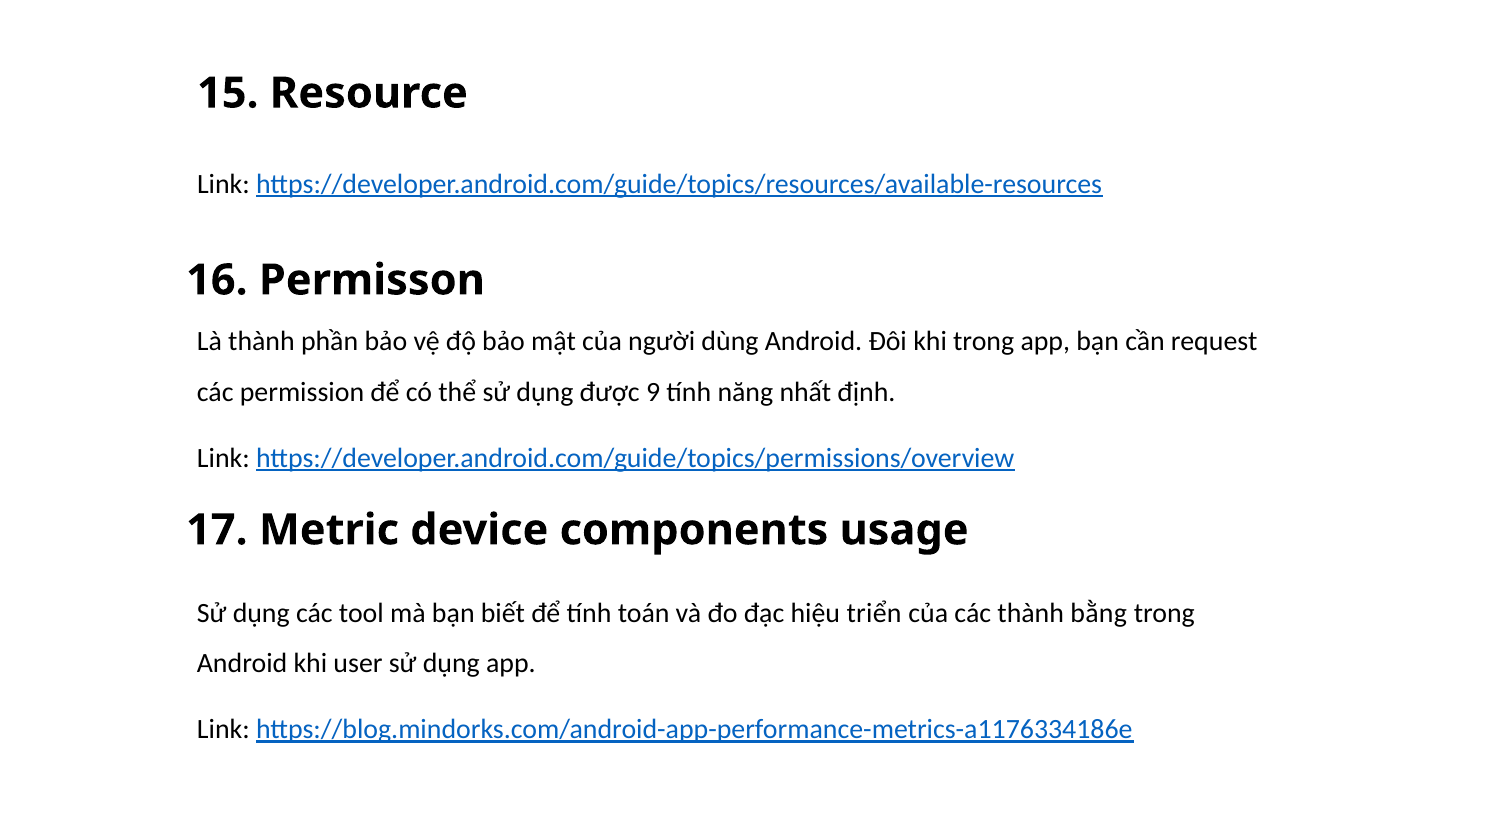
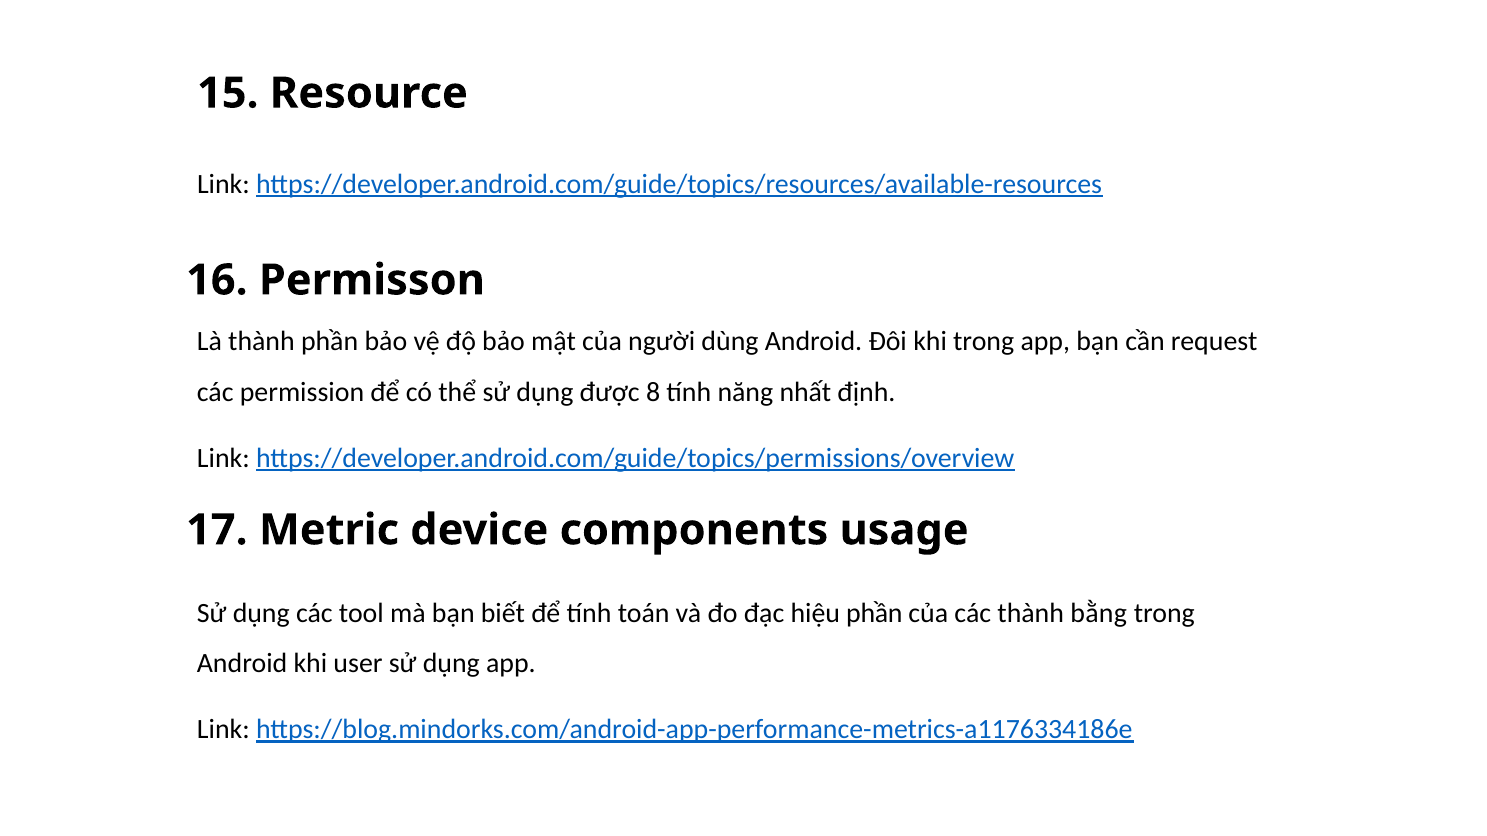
9: 9 -> 8 (653, 392)
hiệu triển: triển -> phần (874, 614)
